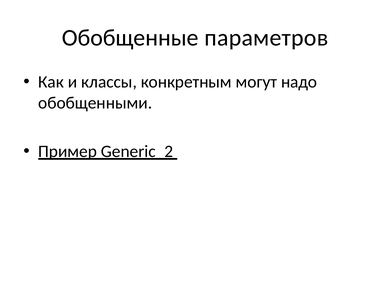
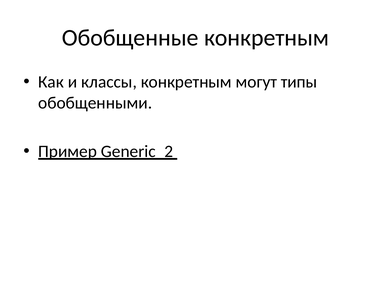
Обобщенные параметров: параметров -> конкретным (267, 38)
надо: надо -> типы (299, 82)
